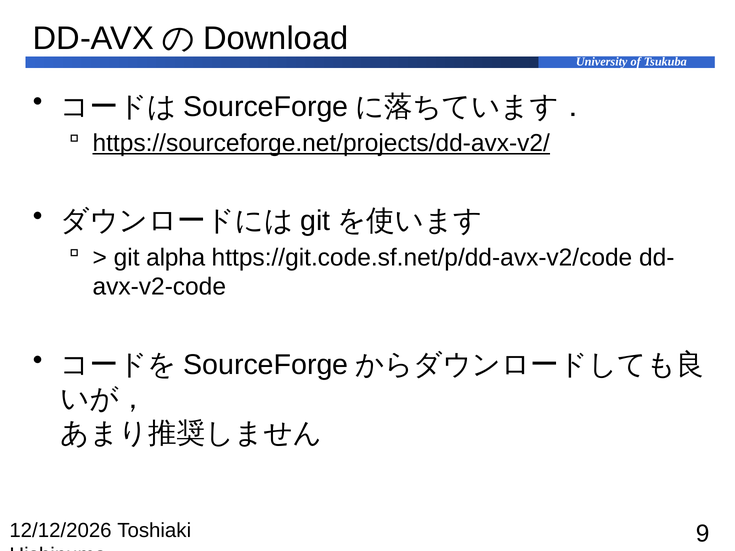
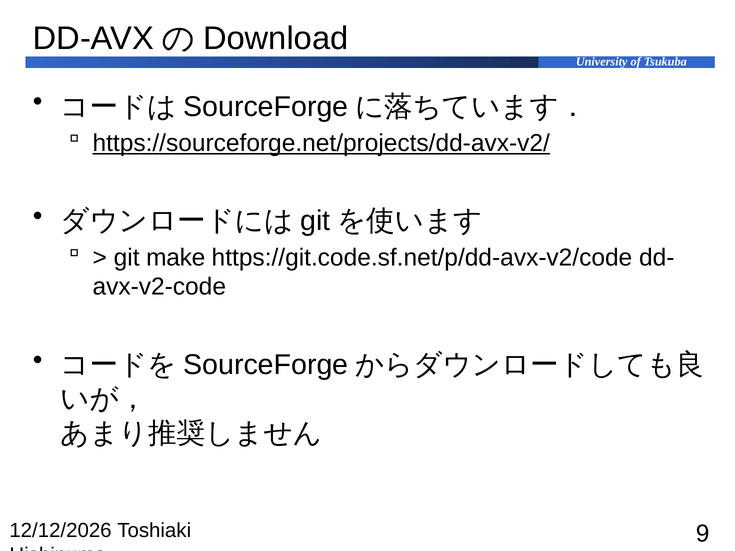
alpha: alpha -> make (176, 258)
